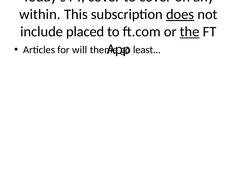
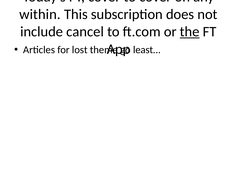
does underline: present -> none (180, 14)
placed: placed -> cancel (85, 32)
will: will -> lost (80, 50)
